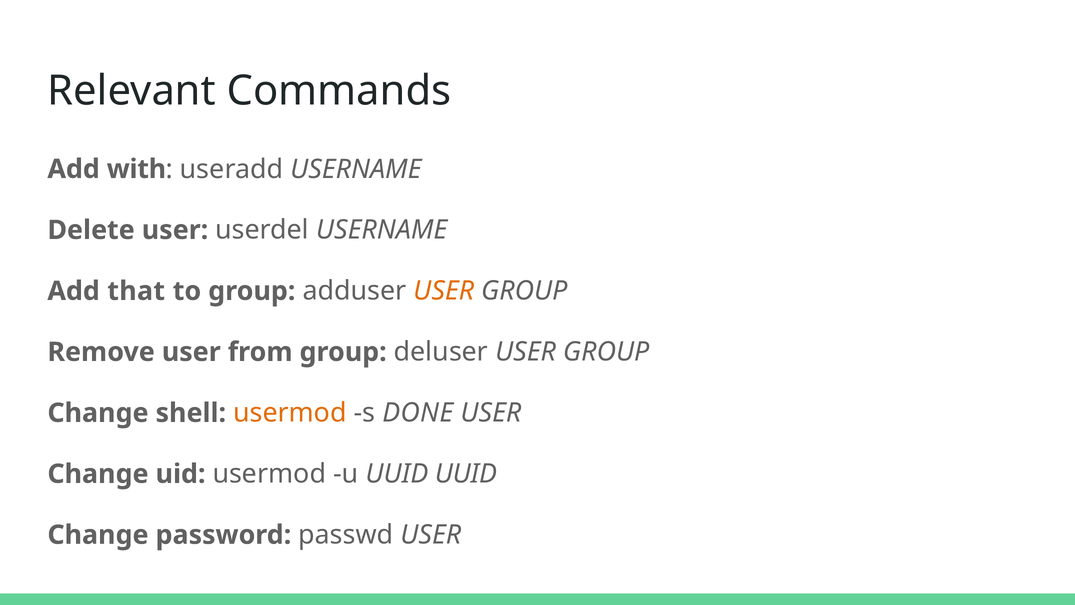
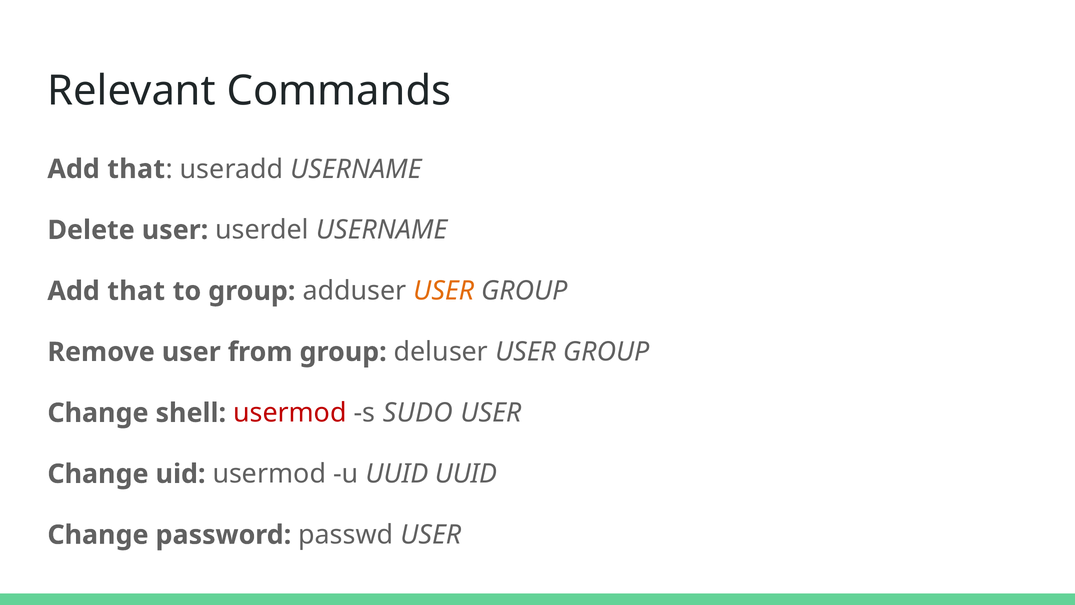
with: with -> that (136, 169)
usermod colour: orange -> red (290, 413)
DONE: DONE -> SUDO (418, 413)
